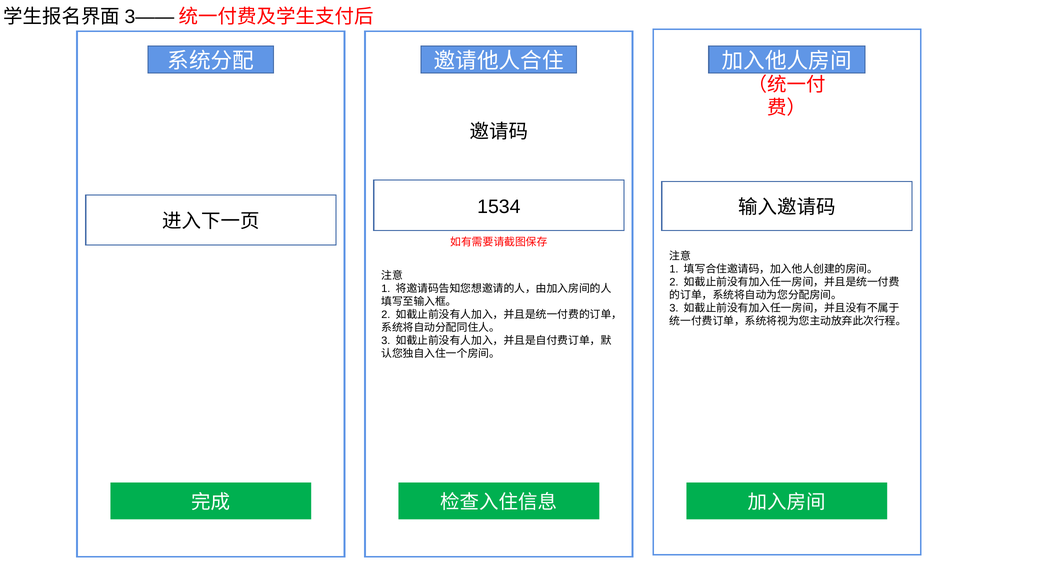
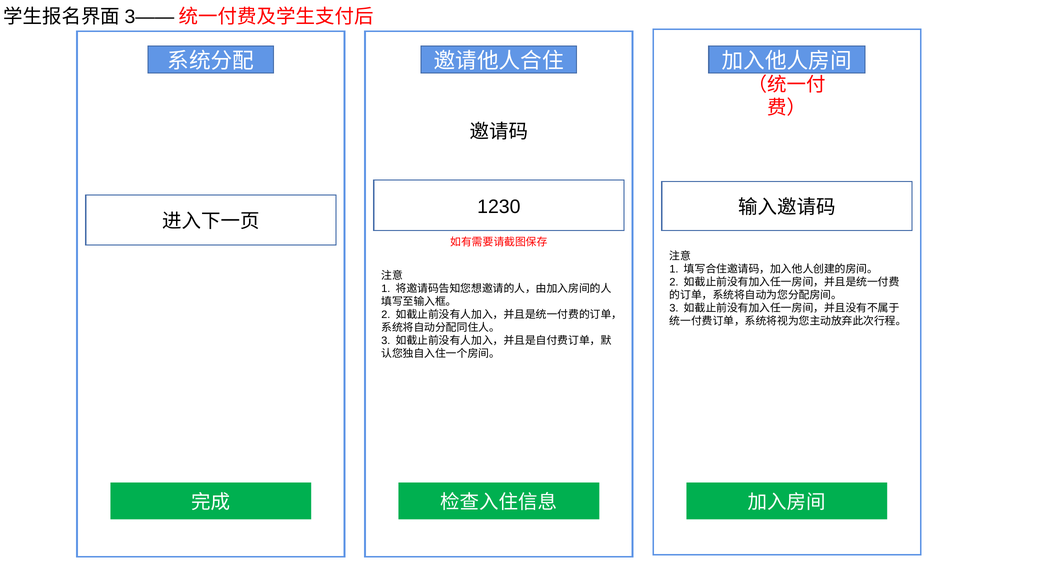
1534: 1534 -> 1230 (499, 207)
